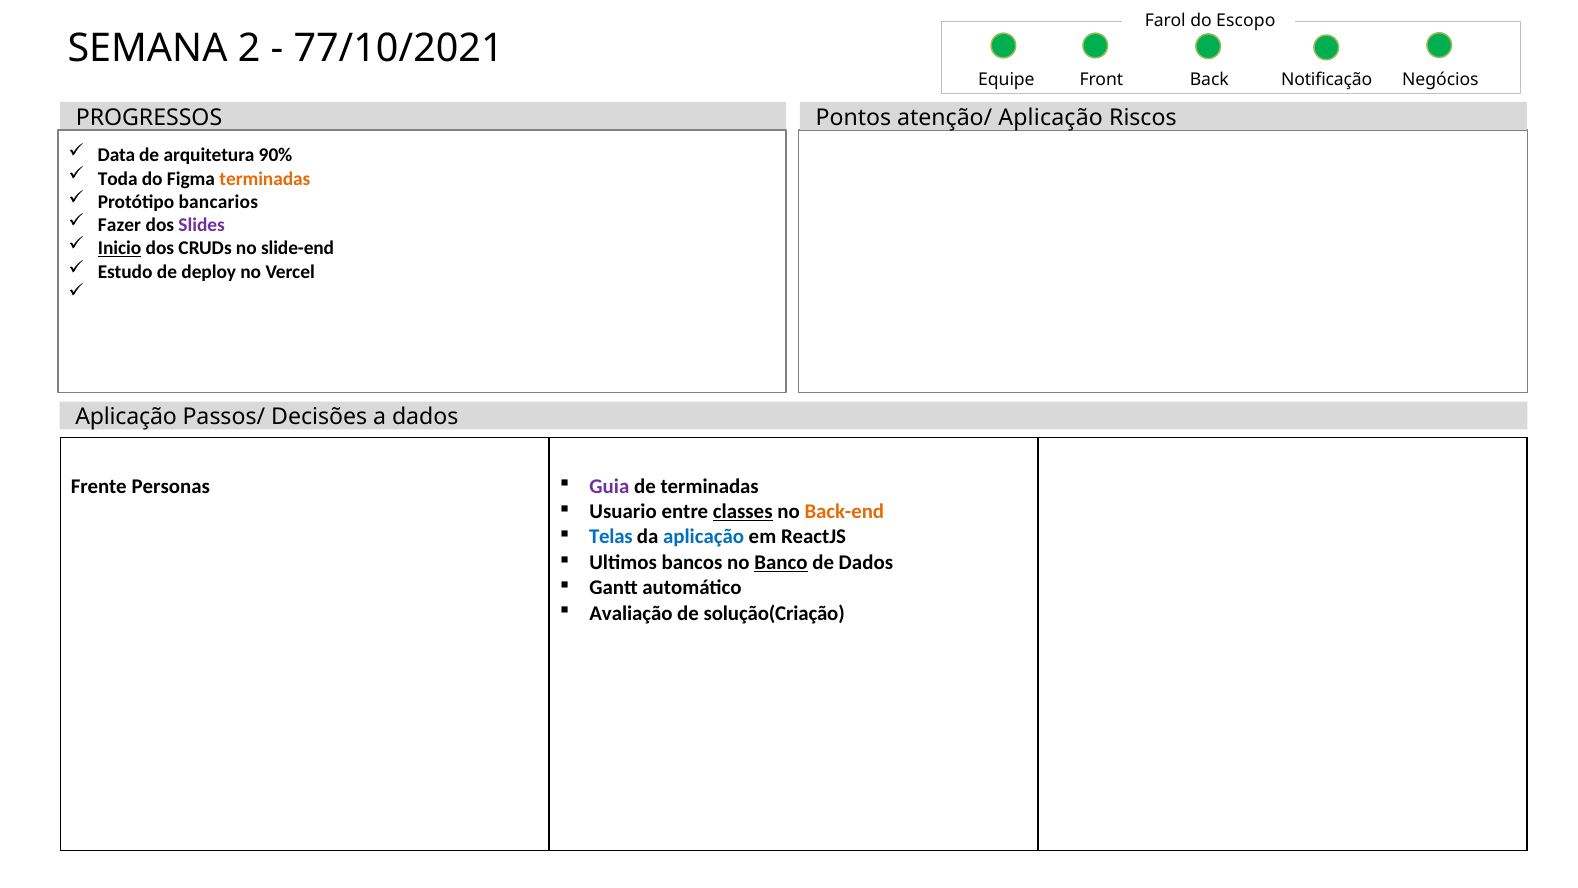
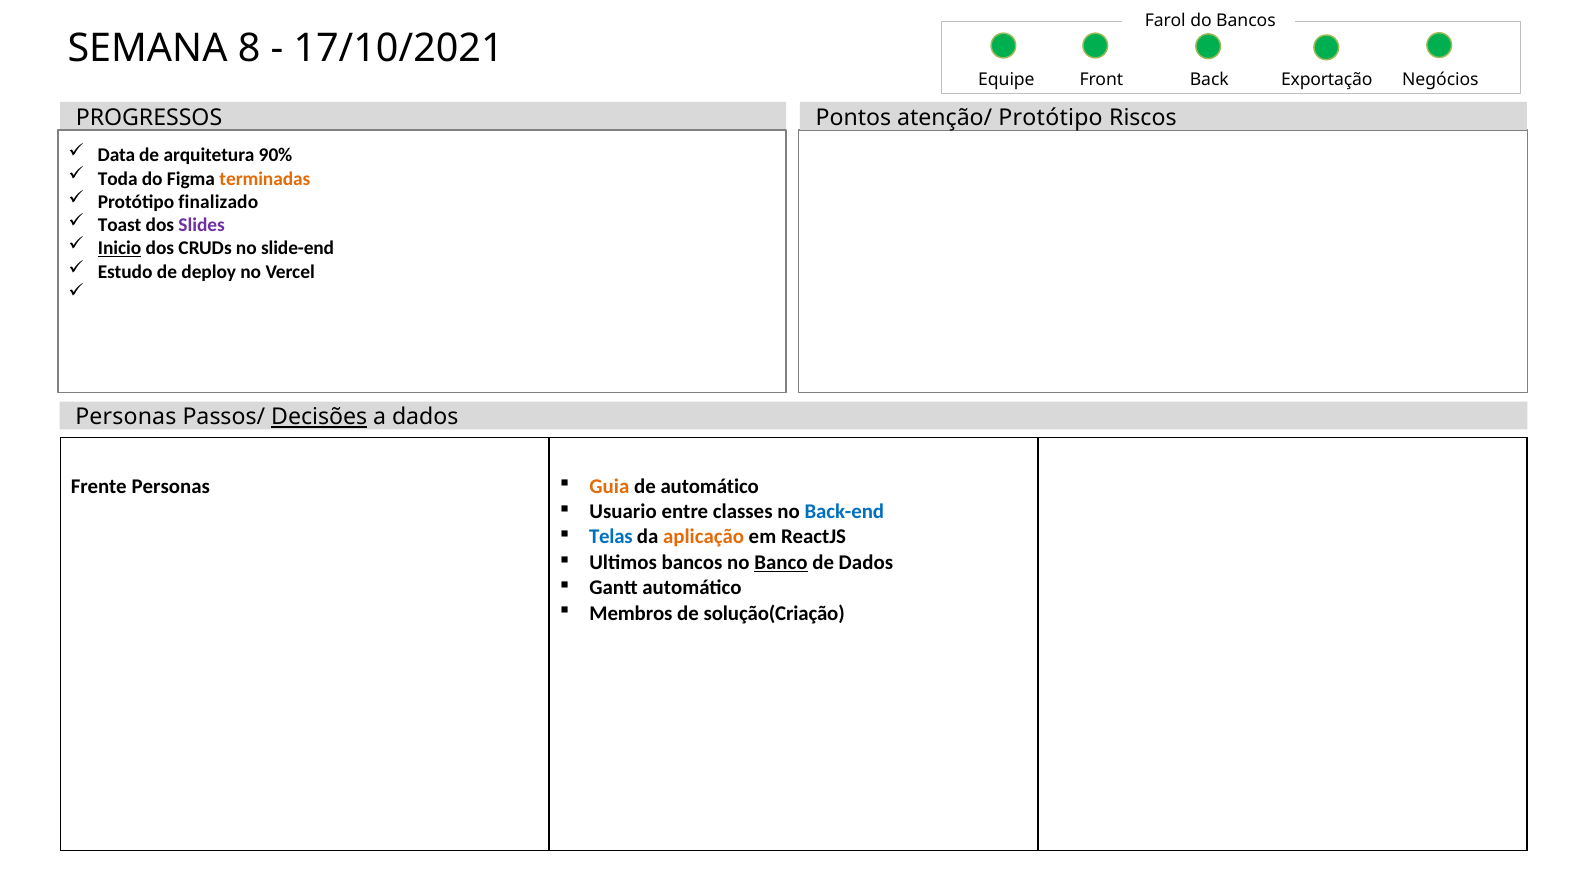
do Escopo: Escopo -> Bancos (1246, 20)
2: 2 -> 8 (249, 48)
77/10/2021: 77/10/2021 -> 17/10/2021 (399, 48)
Notificação: Notificação -> Exportação (1327, 79)
atenção/ Aplicação: Aplicação -> Protótipo (1051, 117)
bancarios: bancarios -> finalizado (218, 202)
Fazer: Fazer -> Toast (120, 225)
Aplicação: Aplicação -> Personas (126, 417)
Decisões underline: none -> present (319, 417)
Guia colour: purple -> orange (609, 486)
de terminadas: terminadas -> automático (710, 486)
classes underline: present -> none (743, 511)
Back-end colour: orange -> blue (844, 511)
aplicação colour: blue -> orange (704, 537)
Avaliação: Avaliação -> Membros (631, 613)
